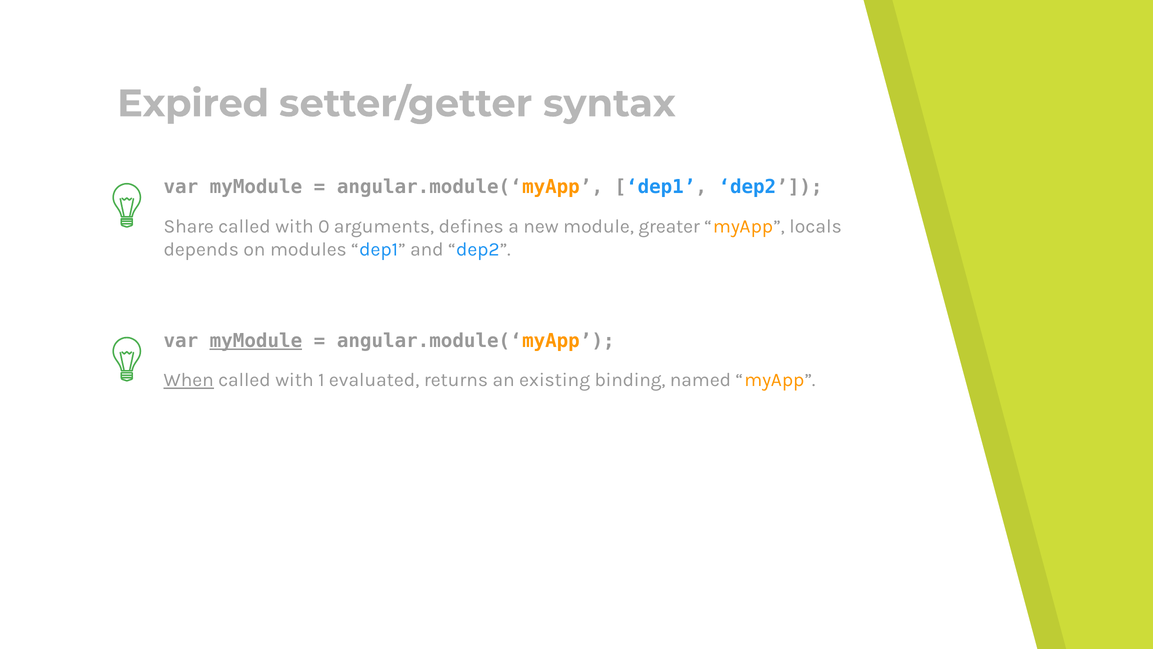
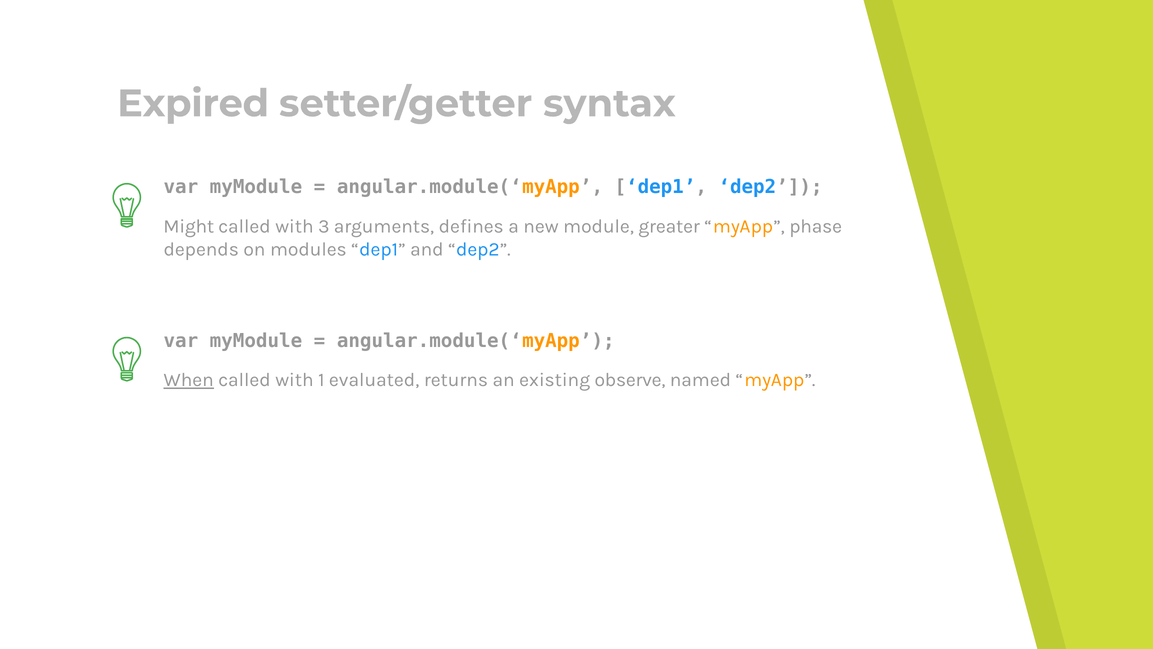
Share: Share -> Might (189, 226)
0: 0 -> 3 (324, 226)
locals: locals -> phase (816, 226)
myModule underline: present -> none (256, 341)
binding: binding -> observe (630, 380)
